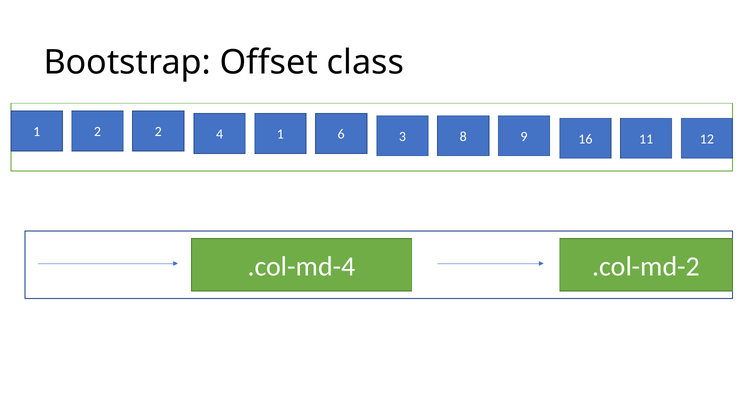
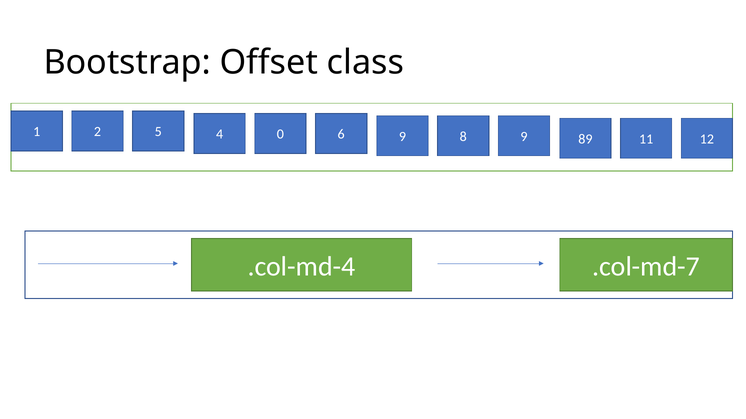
2 2: 2 -> 5 (158, 132)
4 1: 1 -> 0 (280, 135)
6 3: 3 -> 9 (403, 137)
16: 16 -> 89 (585, 140)
.col-md-2: .col-md-2 -> .col-md-7 (646, 267)
